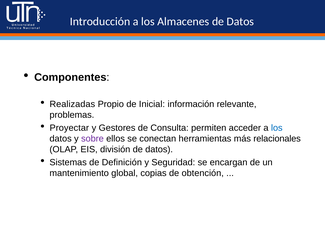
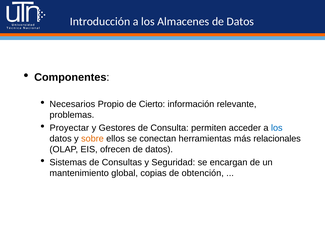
Realizadas: Realizadas -> Necesarios (72, 104)
Inicial: Inicial -> Cierto (152, 104)
sobre colour: purple -> orange (92, 139)
división: división -> ofrecen (115, 150)
Definición: Definición -> Consultas (122, 163)
